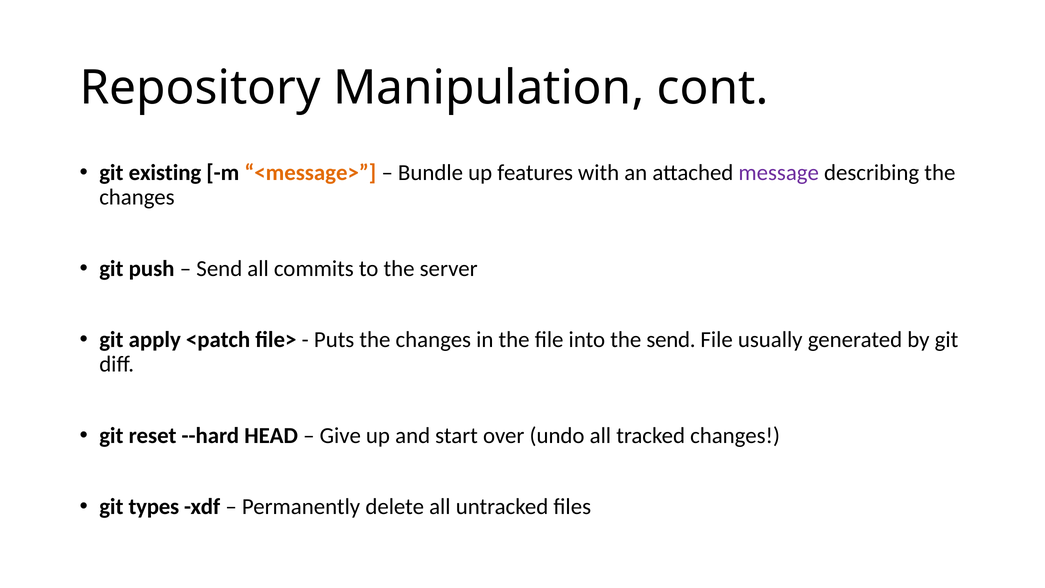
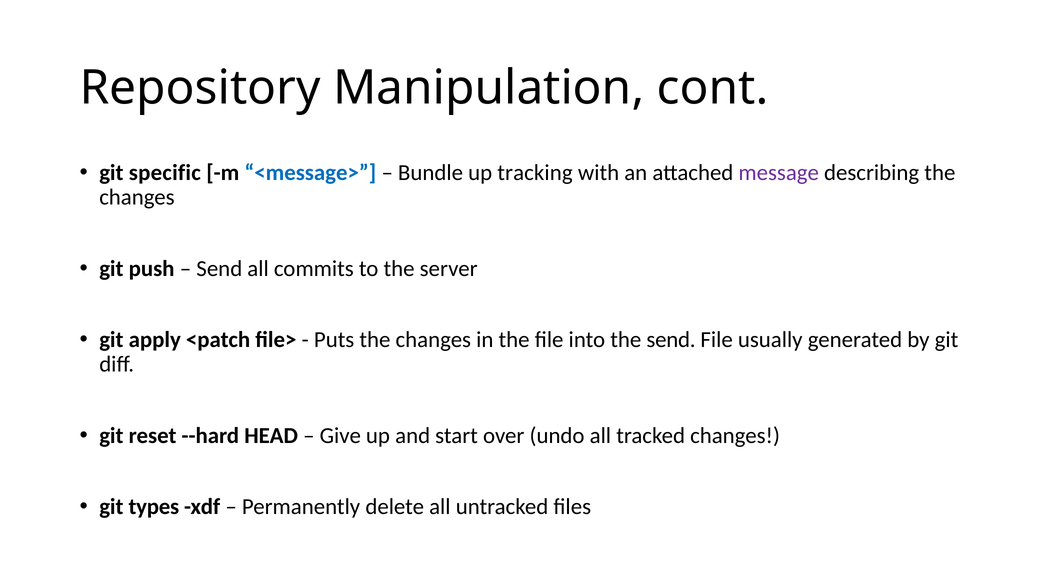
existing: existing -> specific (165, 173)
<message> colour: orange -> blue (310, 173)
features: features -> tracking (535, 173)
